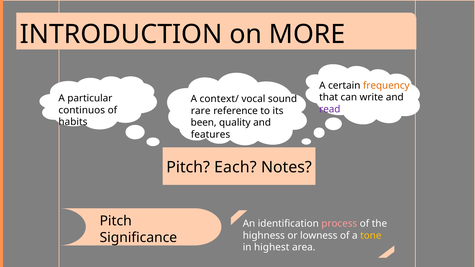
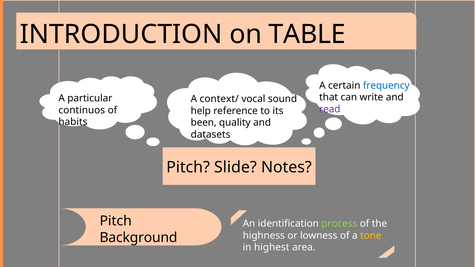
MORE: MORE -> TABLE (307, 34)
frequency colour: orange -> blue (386, 85)
rare: rare -> help (201, 111)
features: features -> datasets (211, 135)
Each: Each -> Slide (235, 167)
process colour: pink -> light green (339, 224)
Significance: Significance -> Background (138, 238)
